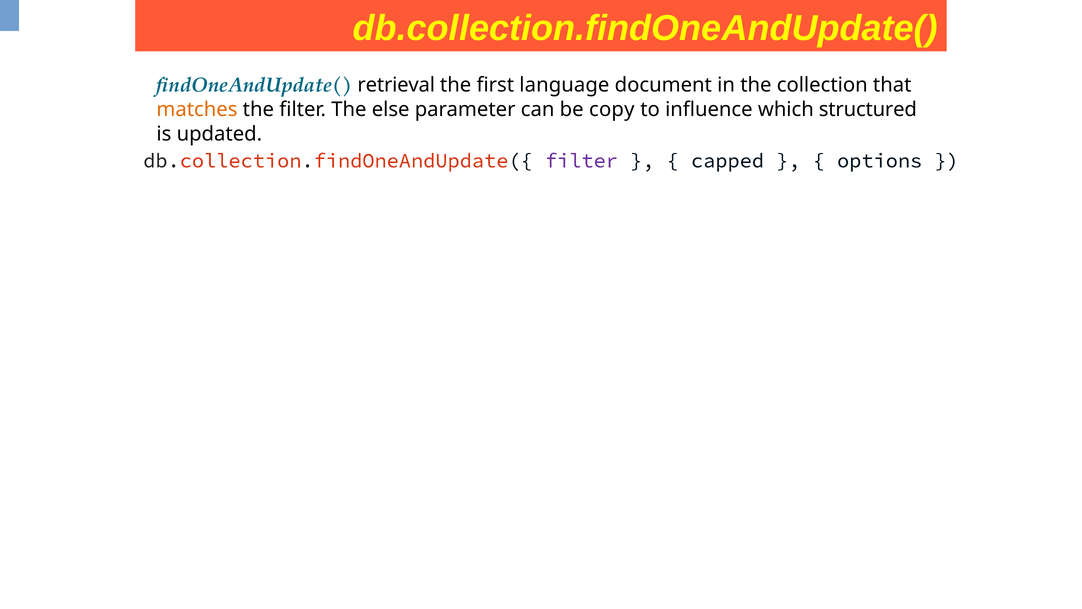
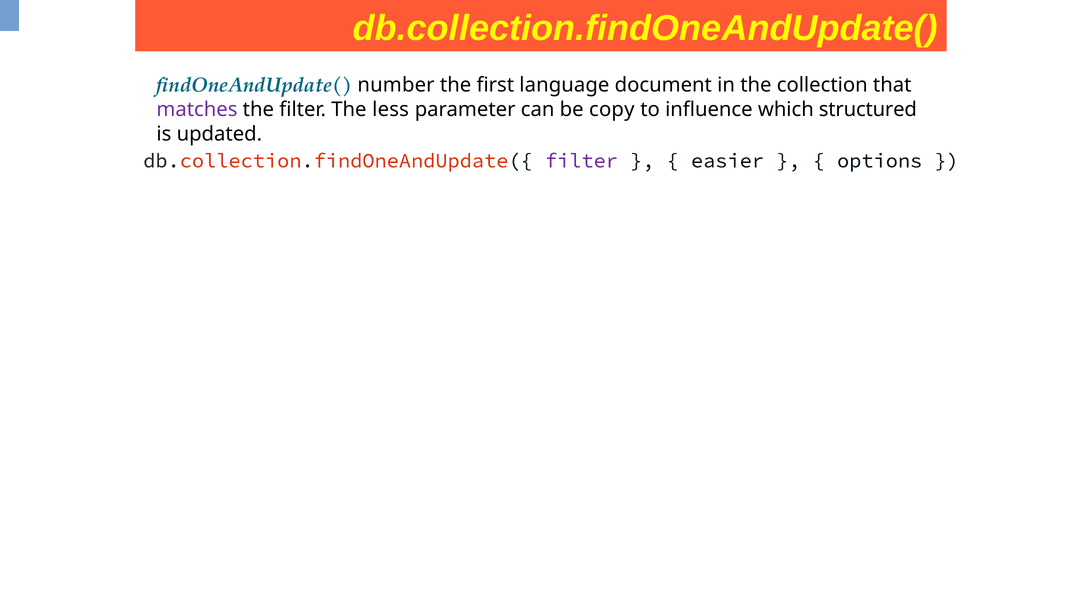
retrieval: retrieval -> number (396, 85)
matches colour: orange -> purple (197, 110)
else: else -> less (391, 110)
capped: capped -> easier (727, 161)
